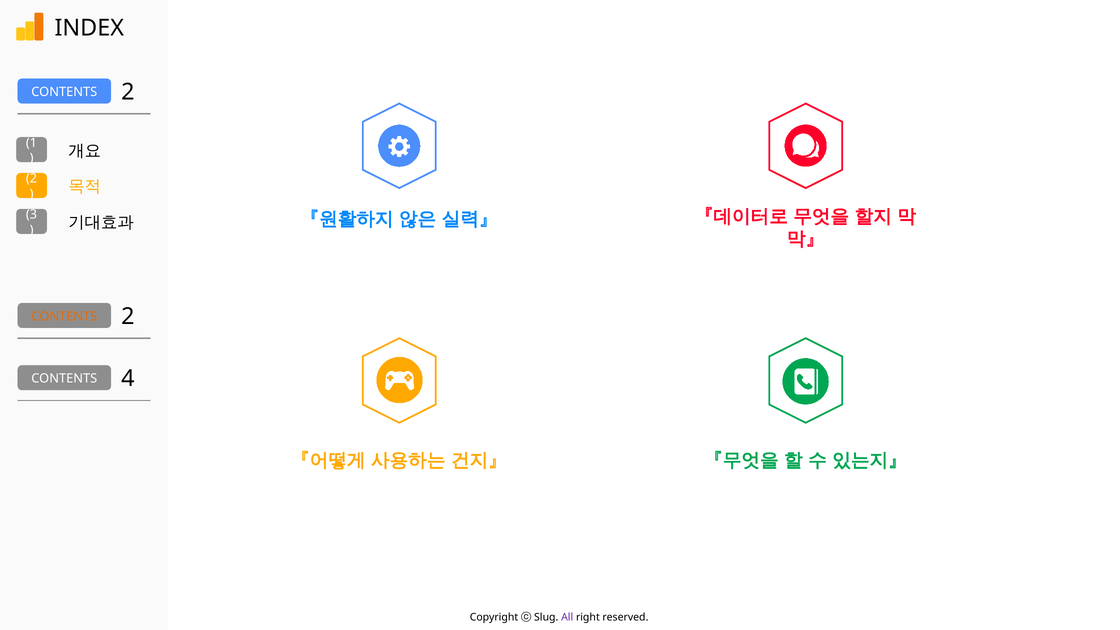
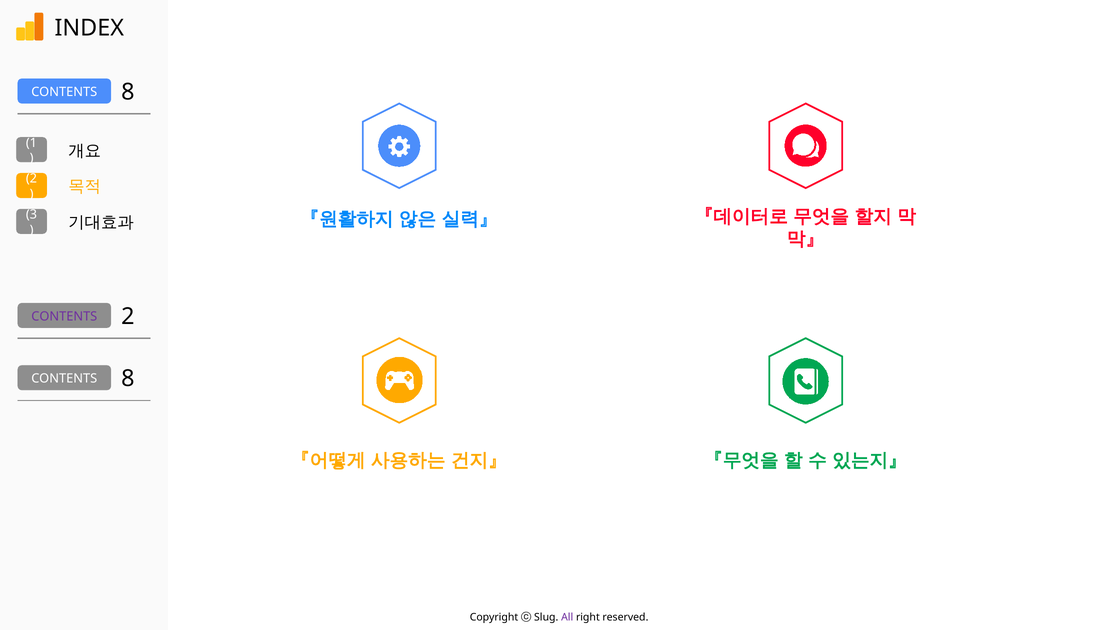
2: 2 -> 8 (128, 92)
CONTENTS colour: orange -> purple (64, 316)
4: 4 -> 8 (128, 379)
